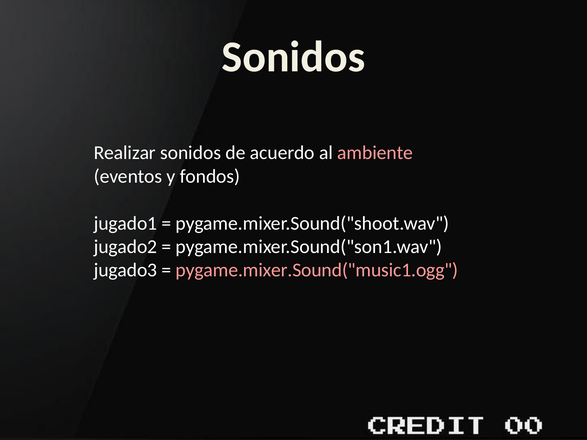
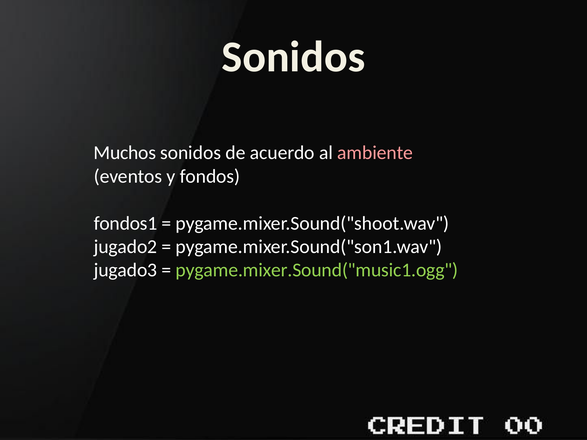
Realizar: Realizar -> Muchos (125, 153)
jugado1: jugado1 -> fondos1 (125, 223)
pygame.mixer.Sound("music1.ogg colour: pink -> light green (317, 270)
